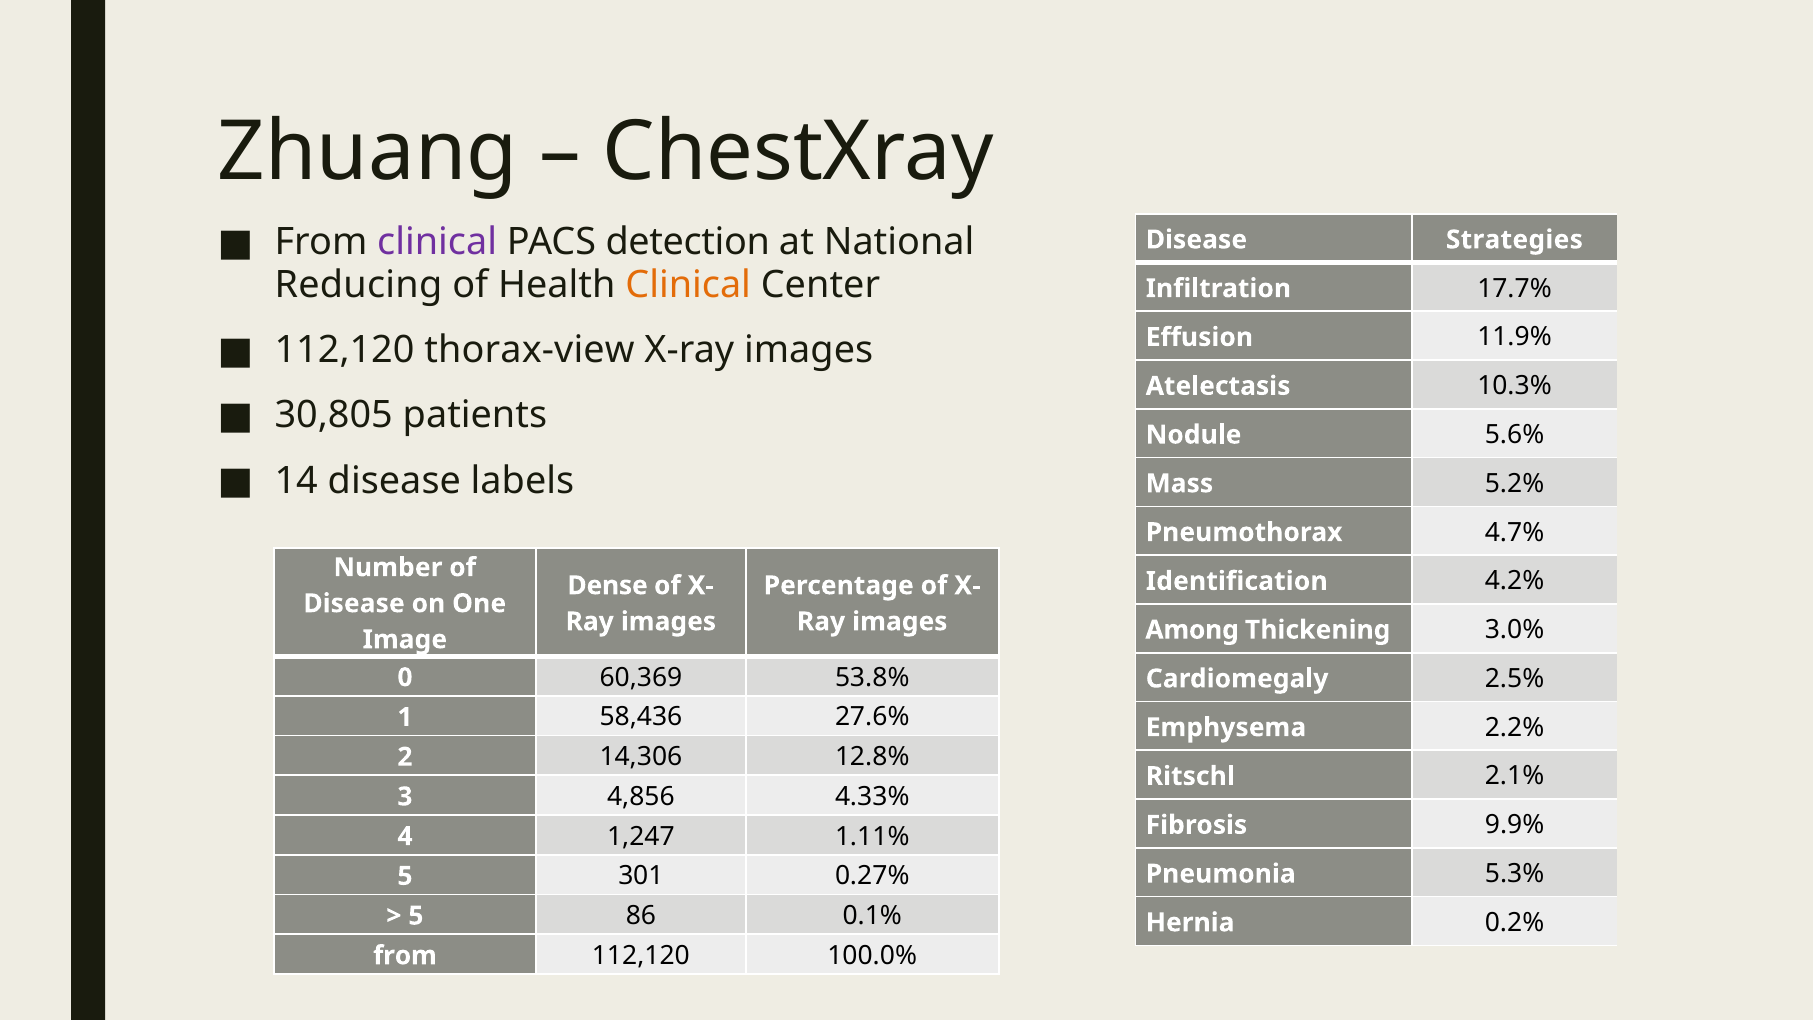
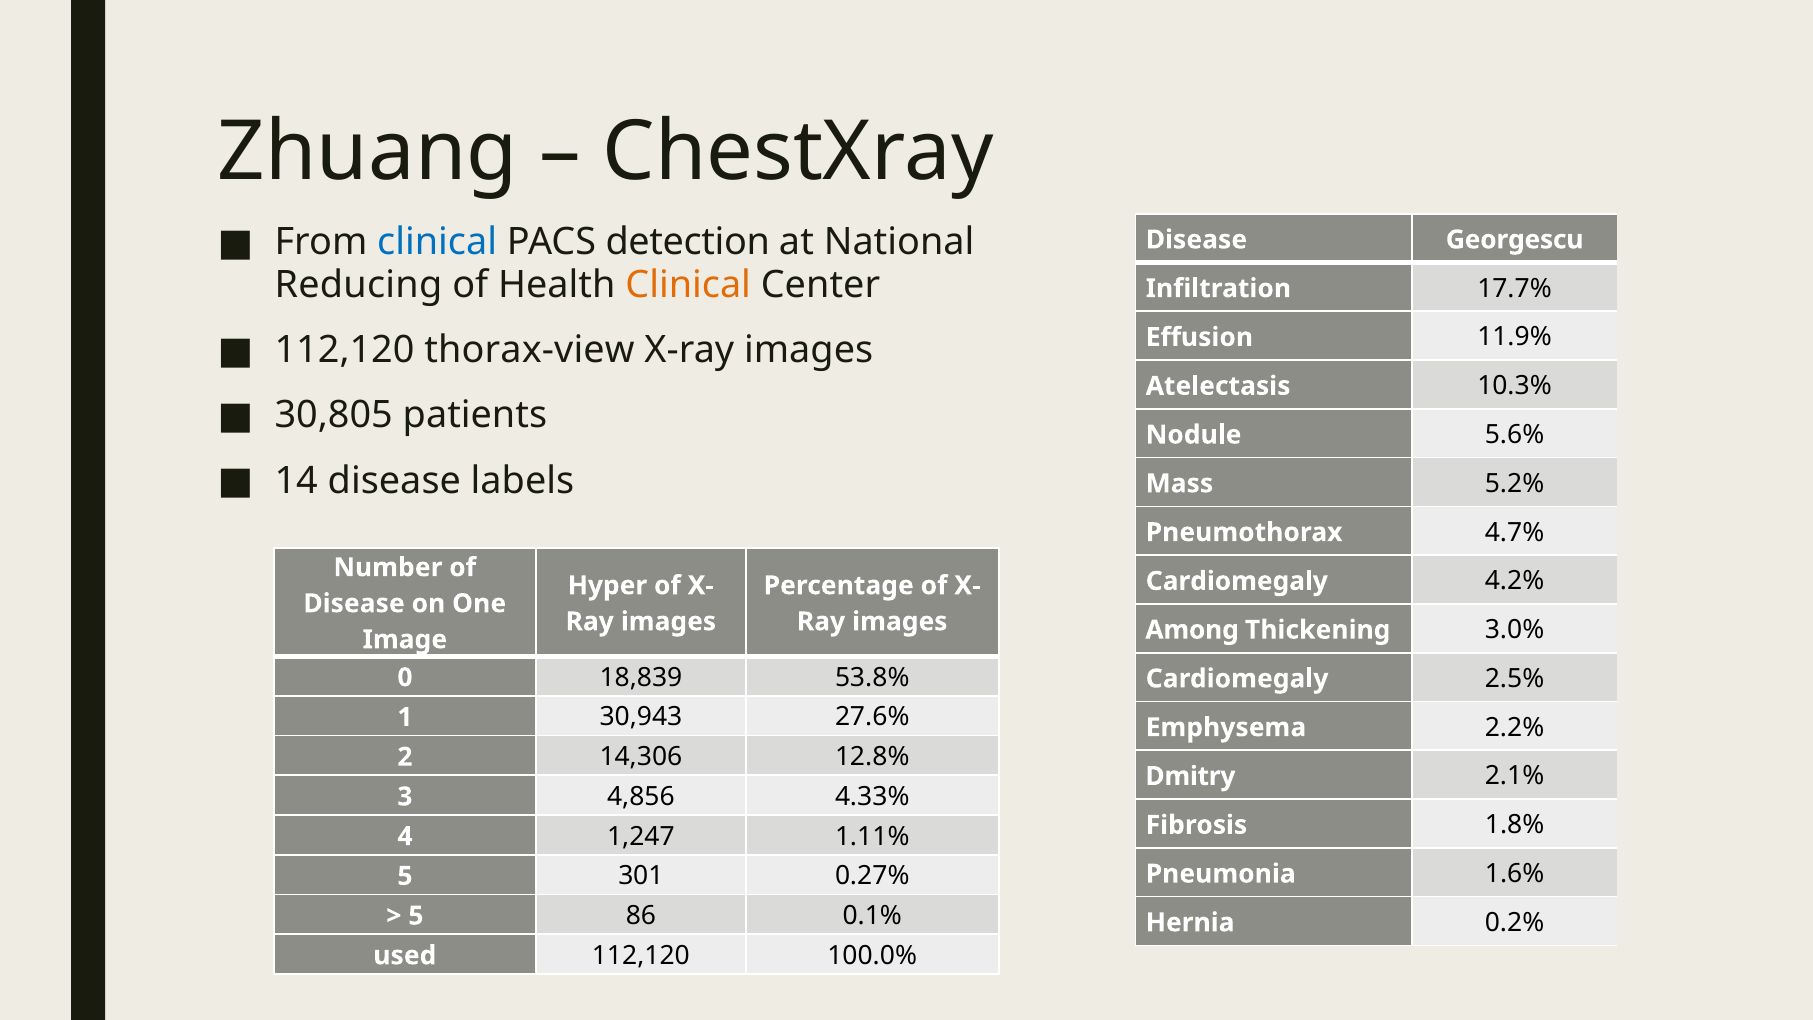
clinical colour: purple -> blue (437, 242)
Strategies: Strategies -> Georgescu (1515, 240)
Identification: Identification -> Cardiomegaly (1237, 581)
Dense: Dense -> Hyper (607, 585)
60,369: 60,369 -> 18,839 (641, 677)
58,436: 58,436 -> 30,943 (641, 717)
Ritschl: Ritschl -> Dmitry (1190, 776)
9.9%: 9.9% -> 1.8% (1515, 825)
5.3%: 5.3% -> 1.6% (1515, 874)
from: from -> used (405, 955)
